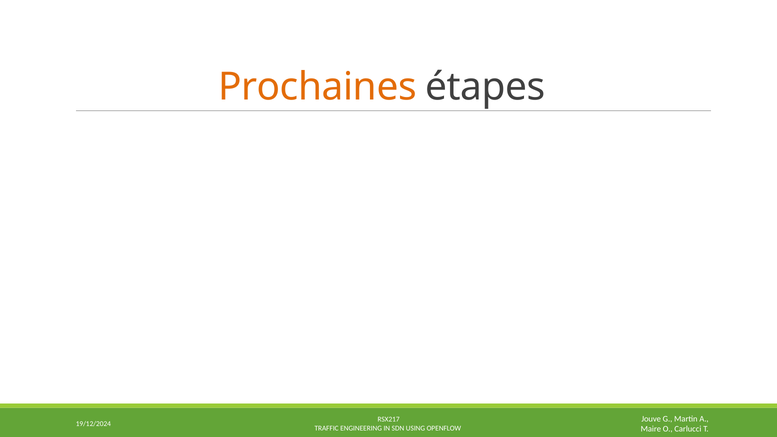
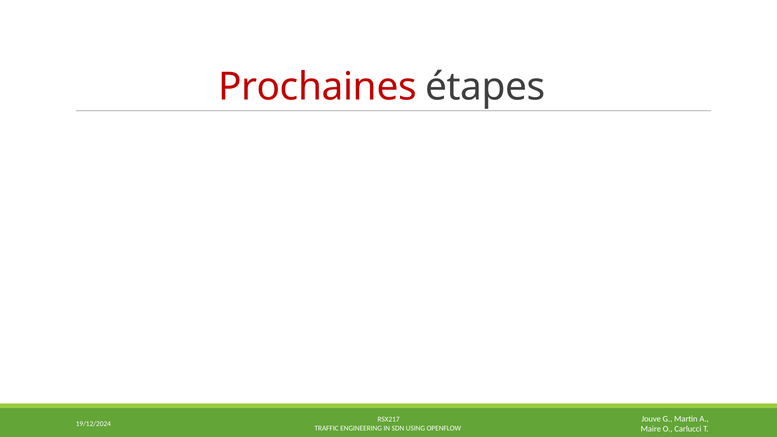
Prochaines colour: orange -> red (317, 87)
